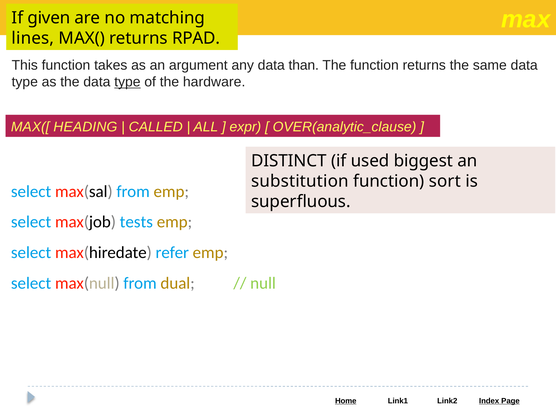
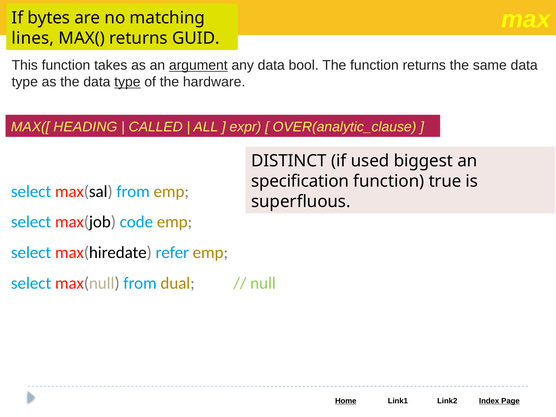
given: given -> bytes (49, 18)
RPAD: RPAD -> GUID (196, 38)
argument underline: none -> present (198, 65)
than: than -> bool (304, 65)
substitution: substitution -> specification (300, 181)
sort: sort -> true (445, 181)
tests: tests -> code (136, 222)
